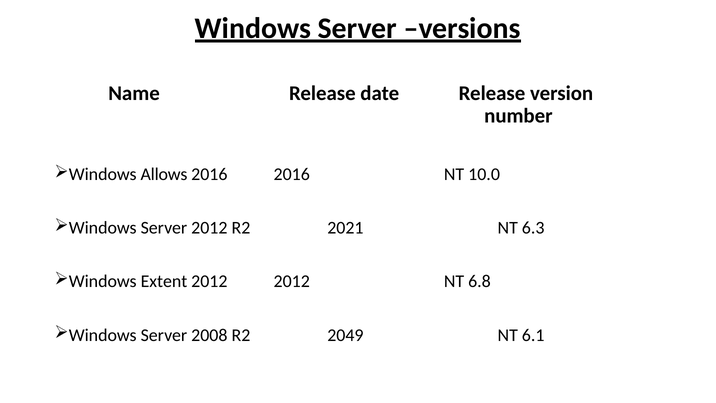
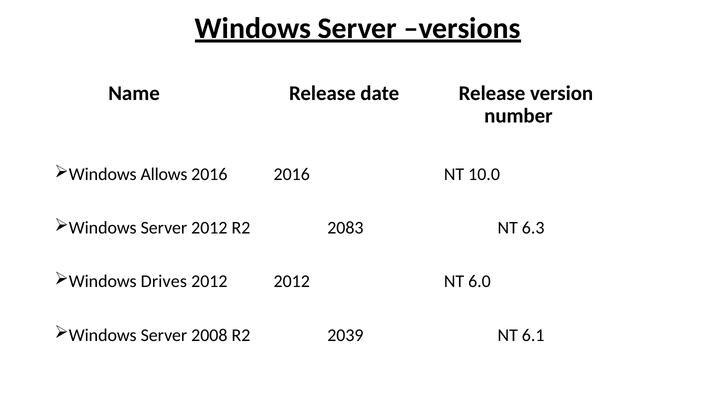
2021: 2021 -> 2083 (345, 228)
Extent: Extent -> Drives (164, 281)
6.8: 6.8 -> 6.0 (479, 281)
2049: 2049 -> 2039 (345, 335)
